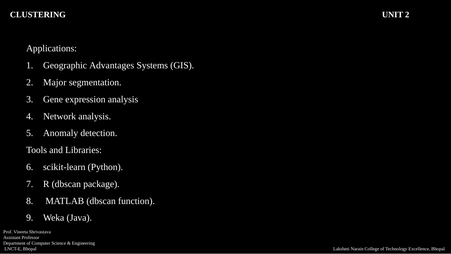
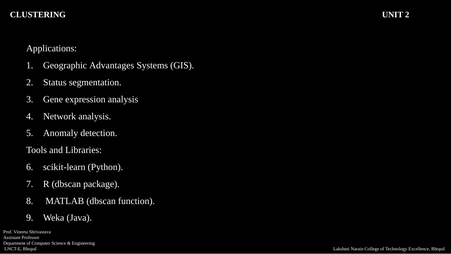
Major: Major -> Status (55, 82)
